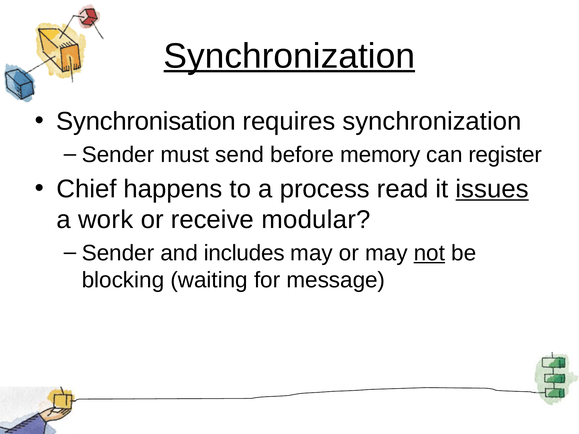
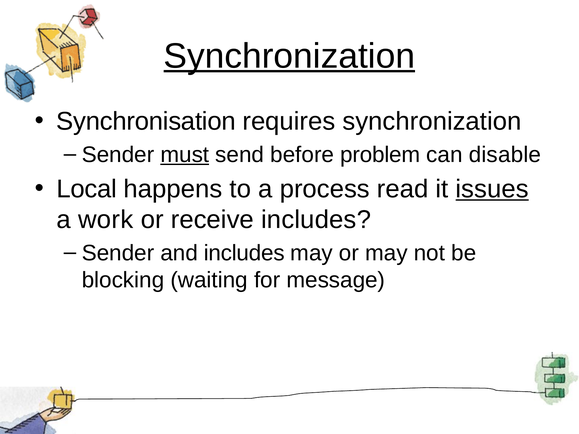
must underline: none -> present (185, 155)
memory: memory -> problem (380, 155)
register: register -> disable (505, 155)
Chief: Chief -> Local (87, 189)
receive modular: modular -> includes (316, 220)
not underline: present -> none (429, 253)
